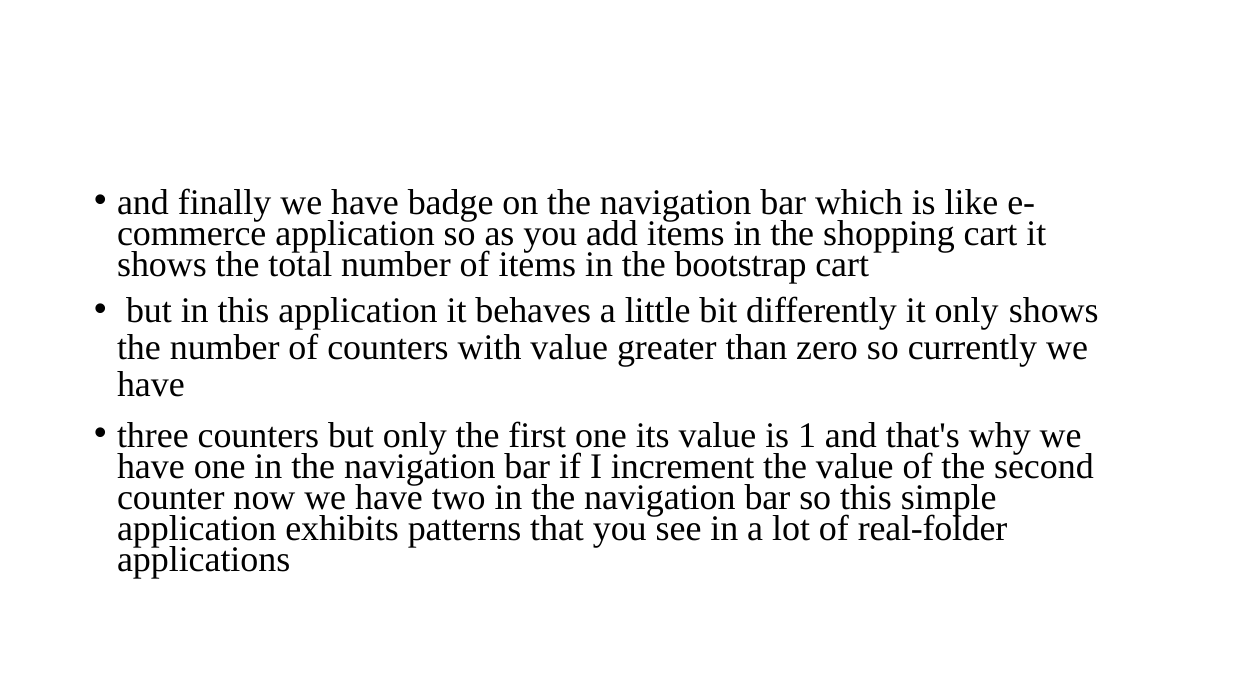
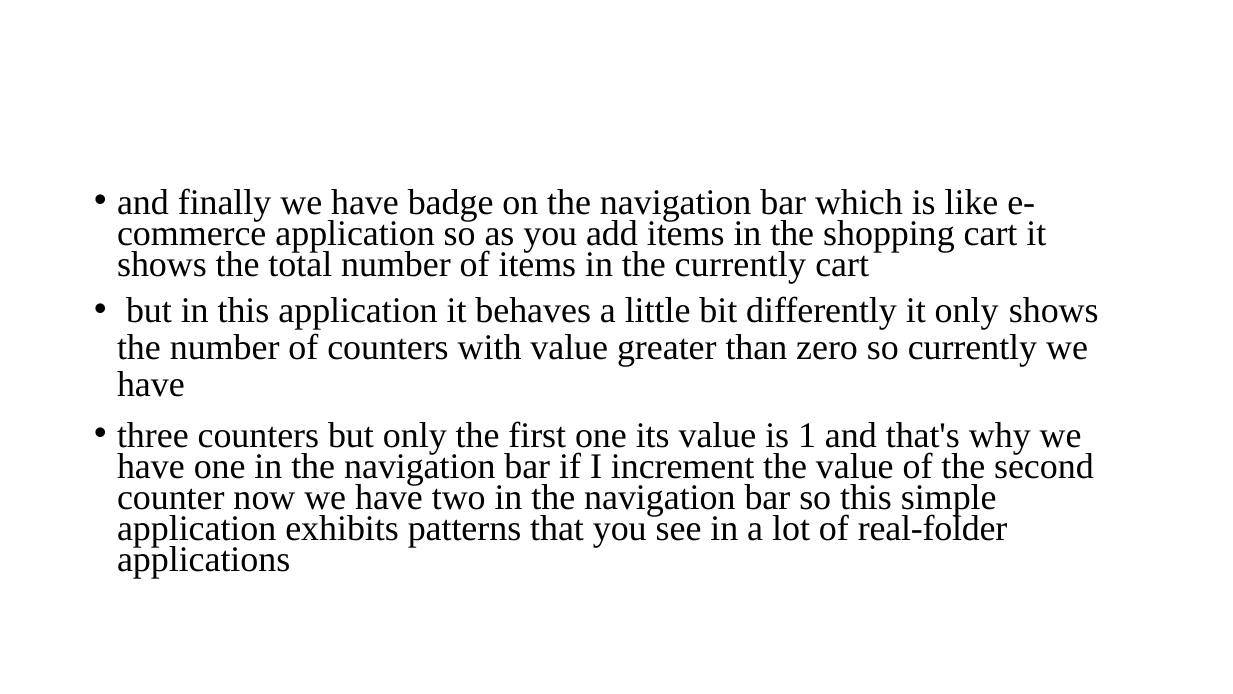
the bootstrap: bootstrap -> currently (740, 264)
